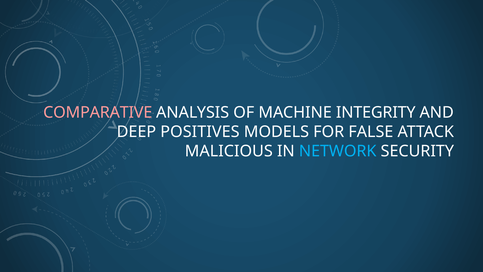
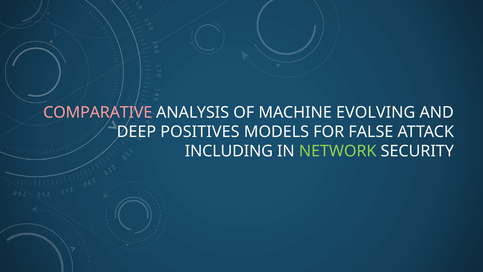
INTEGRITY: INTEGRITY -> EVOLVING (376, 112)
MALICIOUS: MALICIOUS -> INCLUDING (229, 151)
NETWORK colour: light blue -> light green (338, 151)
